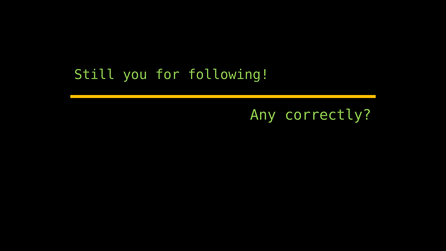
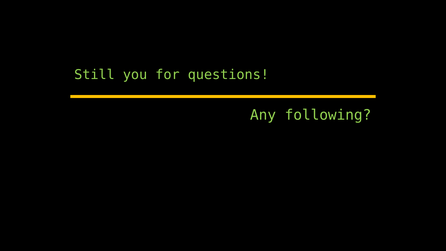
following: following -> questions (228, 75)
correctly: correctly -> following (328, 115)
